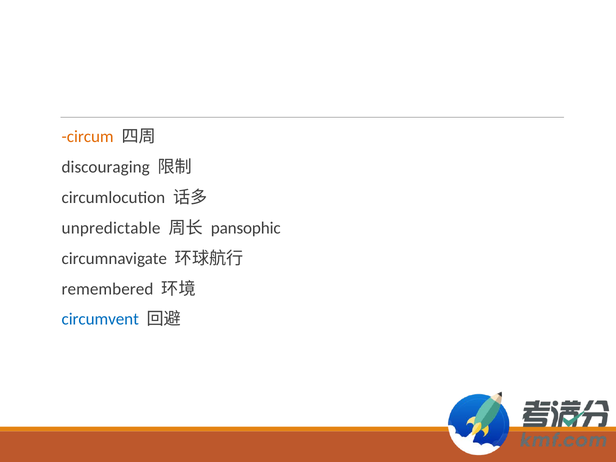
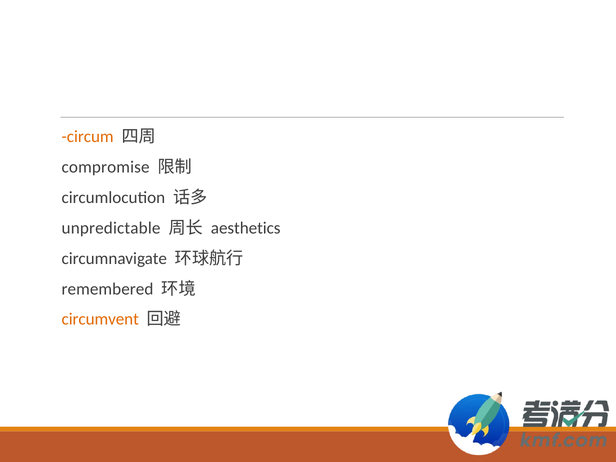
discouraging: discouraging -> compromise (106, 167)
pansophic: pansophic -> aesthetics (246, 228)
circumvent colour: blue -> orange (100, 319)
